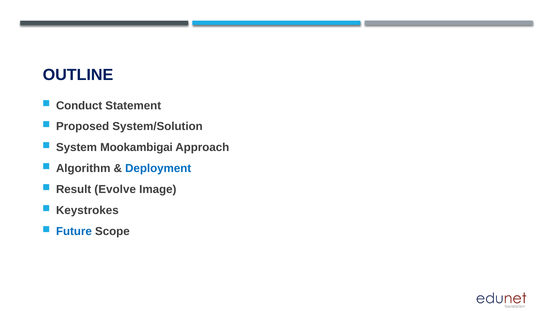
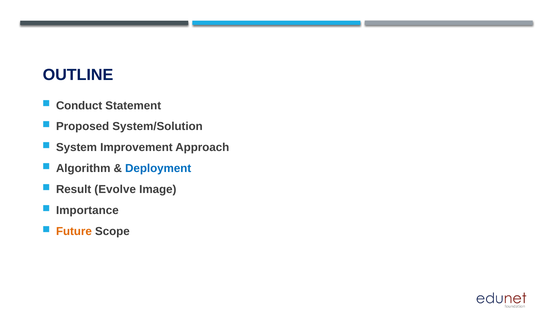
Mookambigai: Mookambigai -> Improvement (136, 147)
Keystrokes: Keystrokes -> Importance (87, 210)
Future colour: blue -> orange (74, 231)
